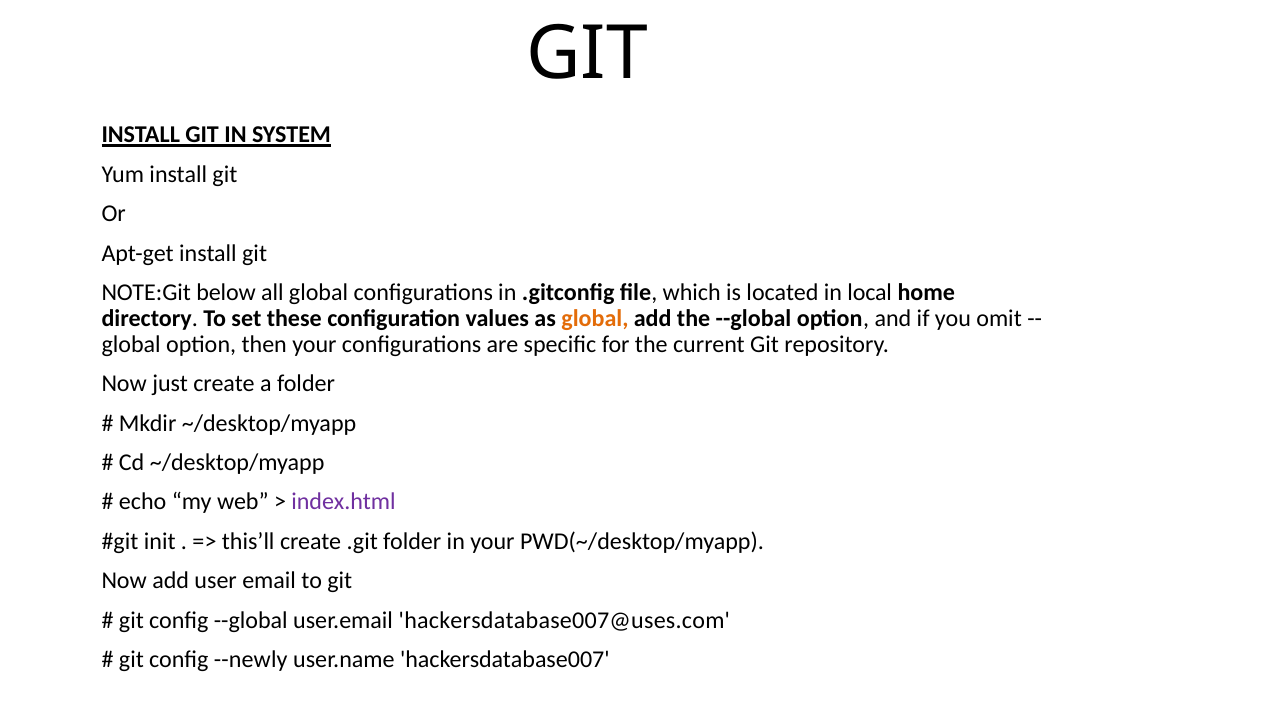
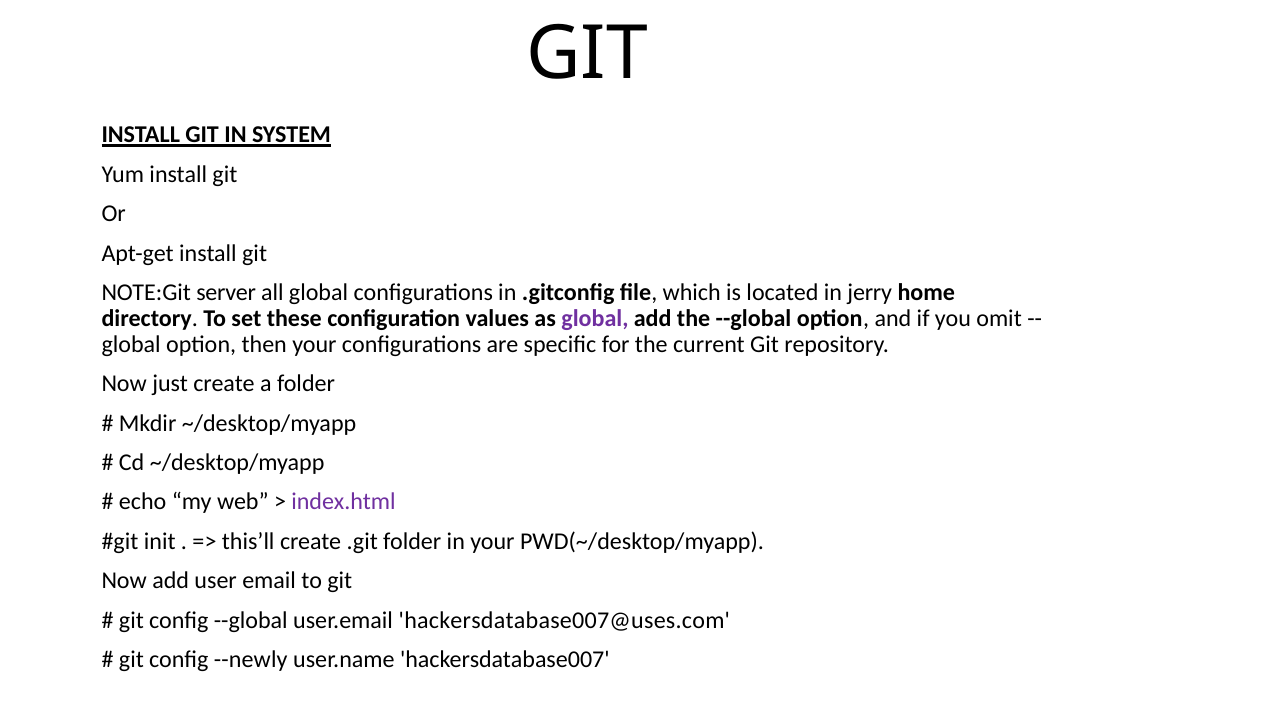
below: below -> server (226, 293)
local: local -> jerry (870, 293)
global colour: orange -> purple (595, 319)
